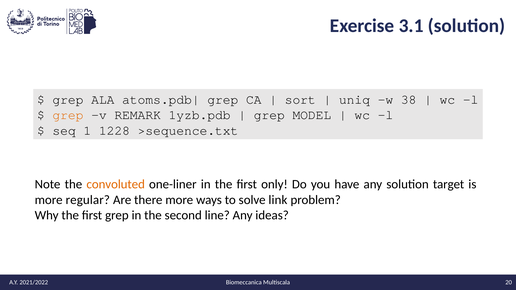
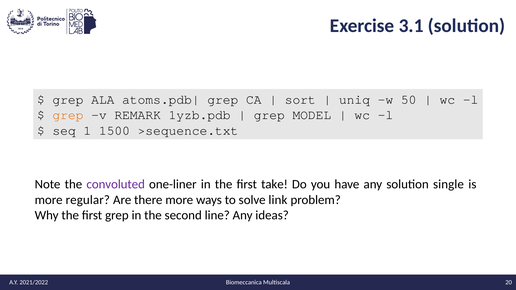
38: 38 -> 50 (409, 100)
1228: 1228 -> 1500 (114, 131)
convoluted colour: orange -> purple (116, 185)
only: only -> take (274, 185)
target: target -> single (448, 185)
